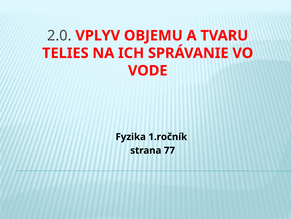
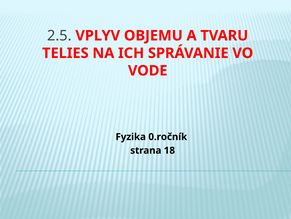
2.0: 2.0 -> 2.5 (59, 36)
1.ročník: 1.ročník -> 0.ročník (168, 136)
77: 77 -> 18 (169, 150)
